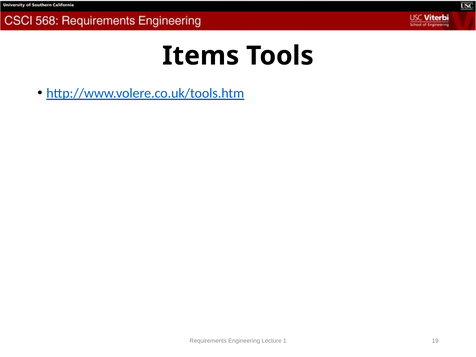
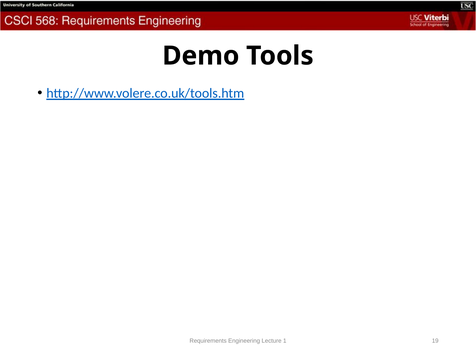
Items: Items -> Demo (201, 56)
